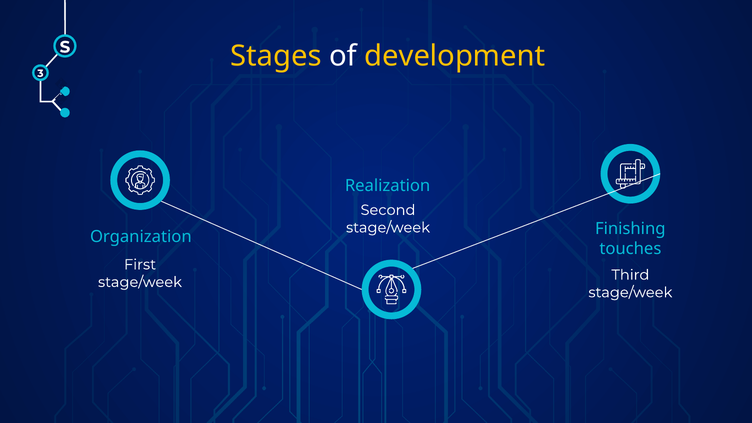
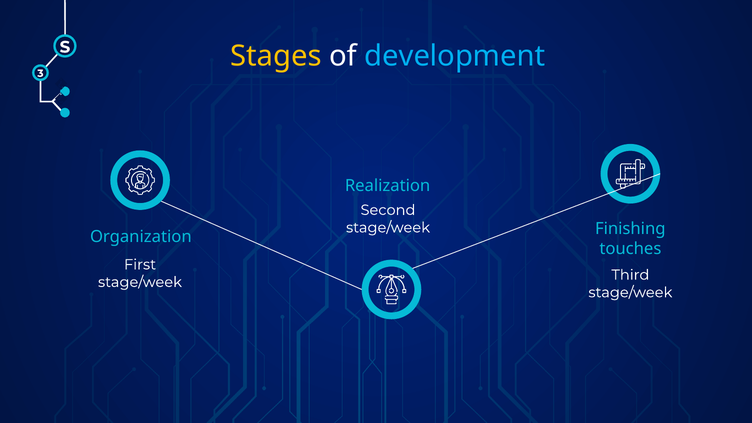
development colour: yellow -> light blue (455, 56)
